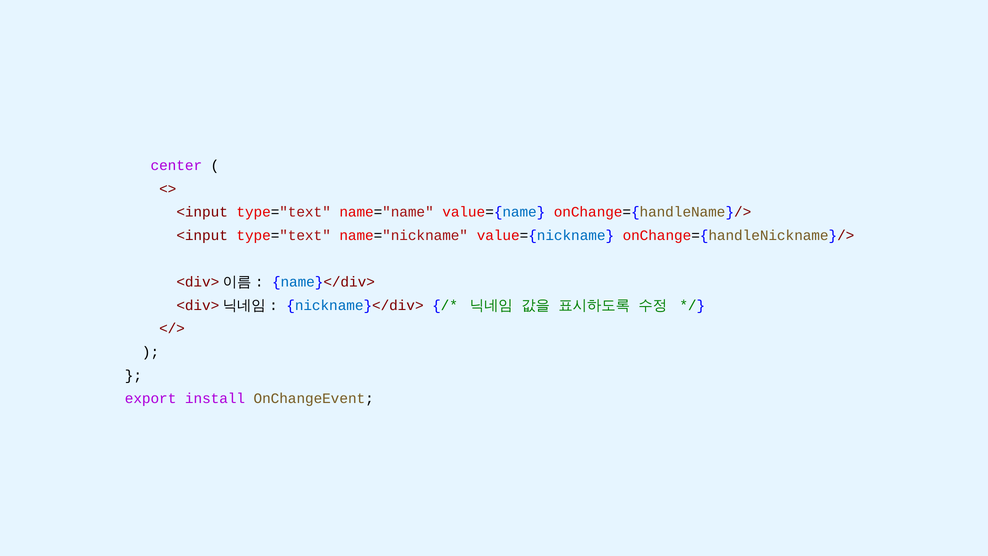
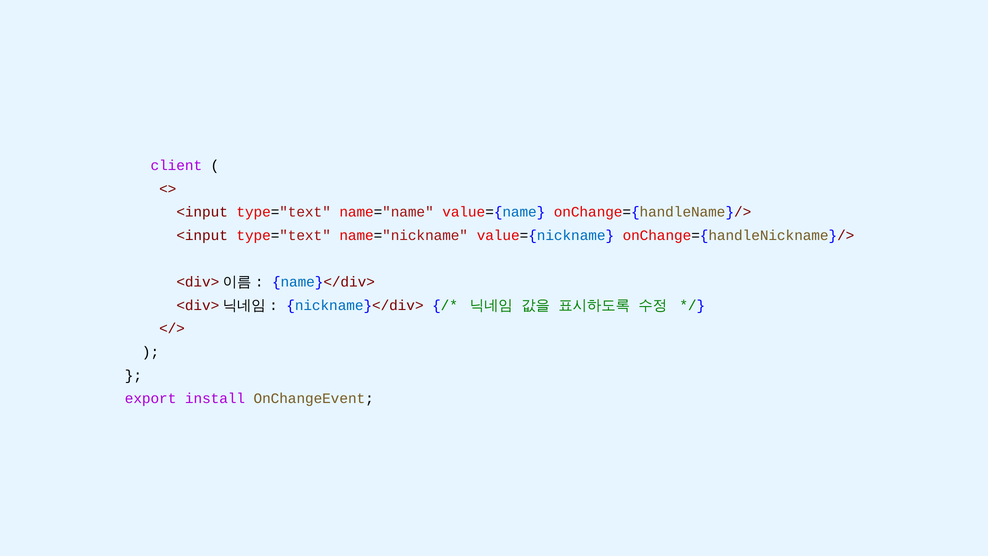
center: center -> client (176, 166)
